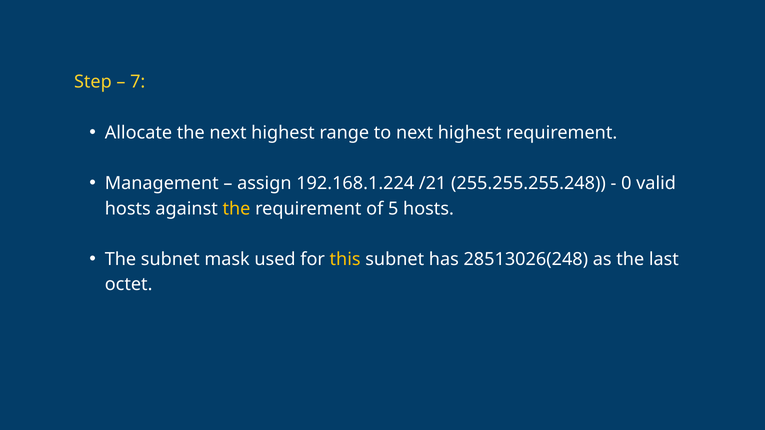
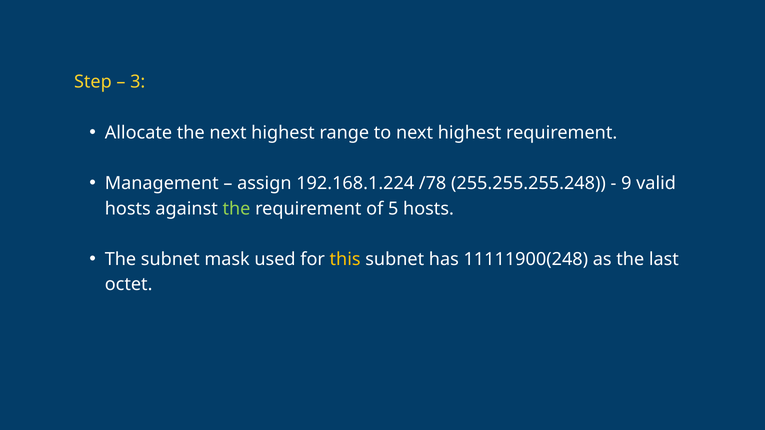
7: 7 -> 3 (138, 82)
/21: /21 -> /78 (433, 183)
0: 0 -> 9 (626, 183)
the colour: yellow -> light green (236, 209)
28513026(248: 28513026(248 -> 11111900(248 (526, 259)
